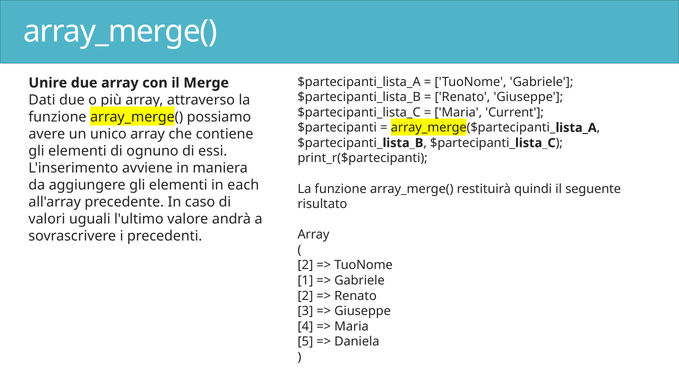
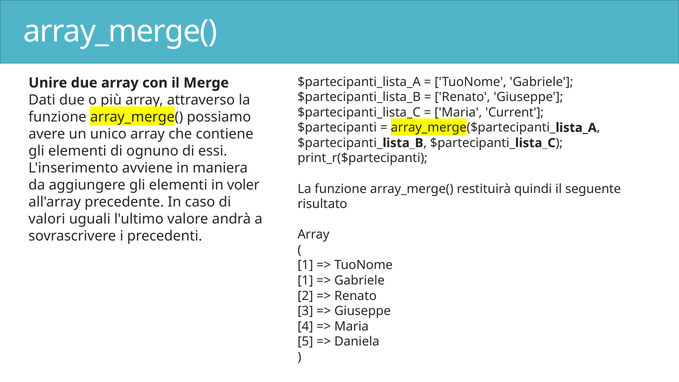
each: each -> voler (243, 185)
2: 2 -> 1 (305, 265)
